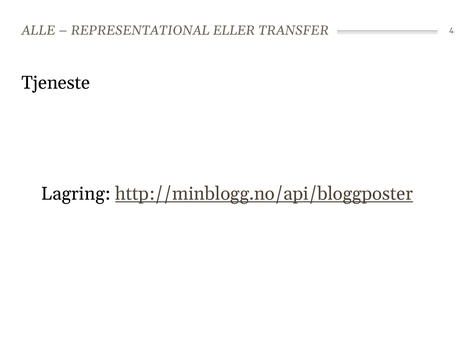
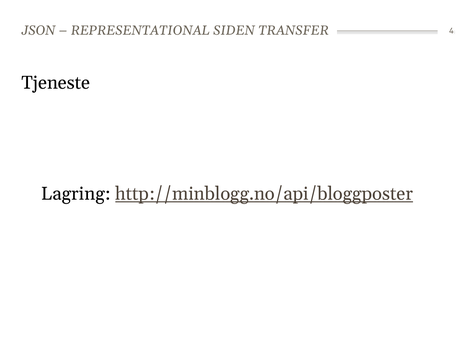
ALLE: ALLE -> JSON (38, 31)
ELLER: ELLER -> SIDEN (234, 31)
